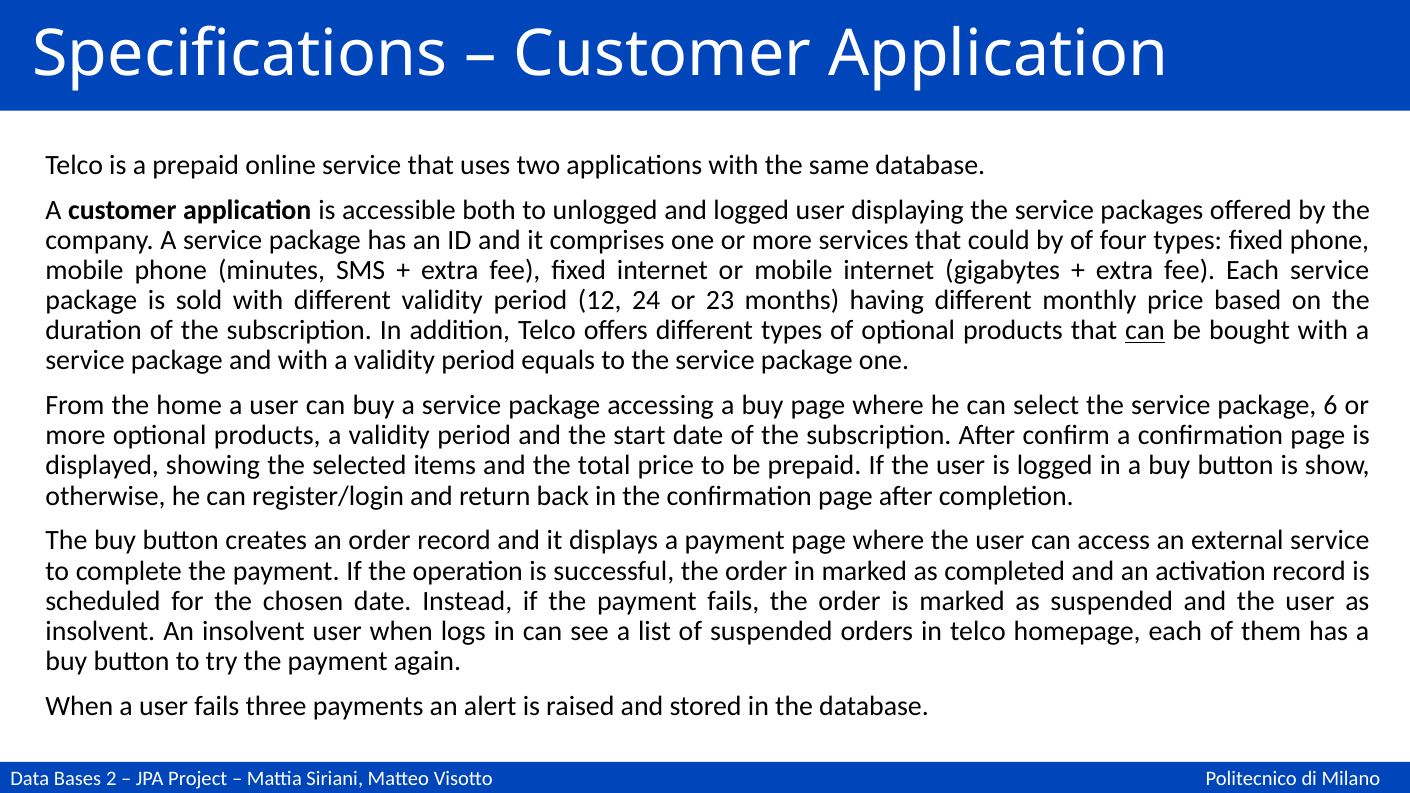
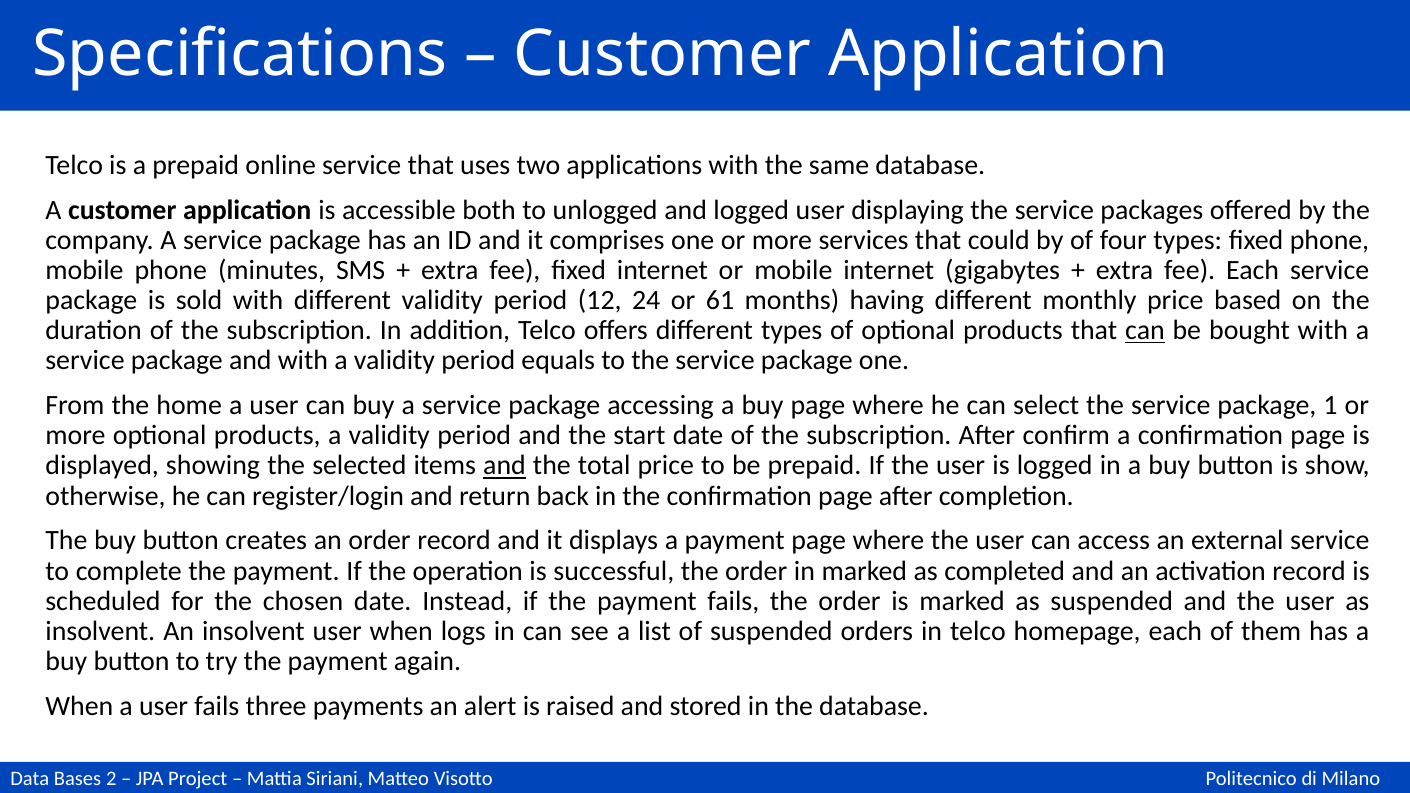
23: 23 -> 61 (720, 300)
6: 6 -> 1 (1330, 406)
and underline: none -> present (505, 466)
